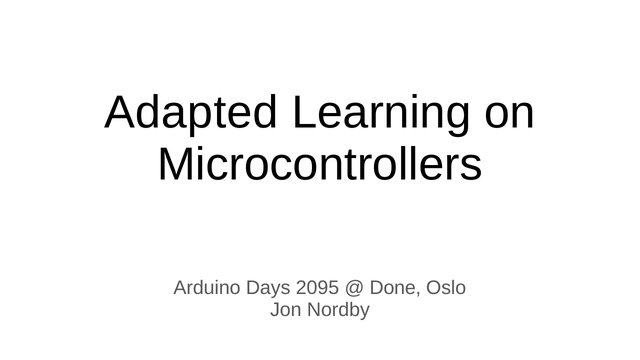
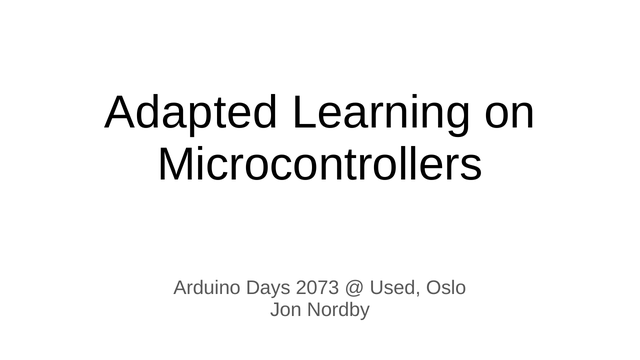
2095: 2095 -> 2073 (317, 288)
Done: Done -> Used (395, 288)
